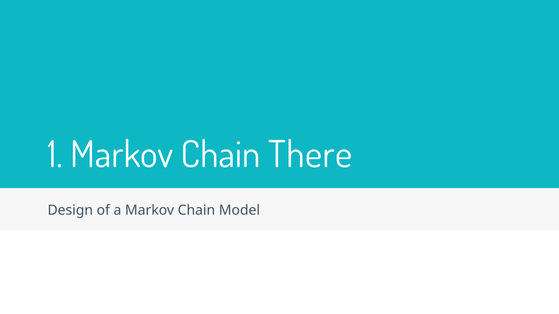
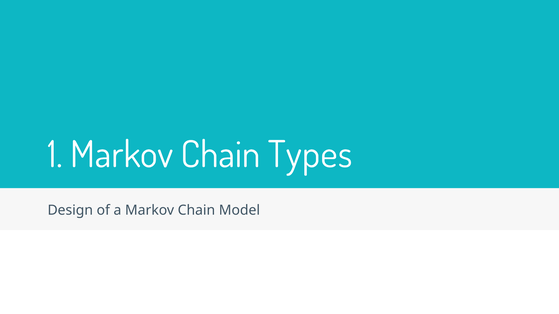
There: There -> Types (310, 155)
